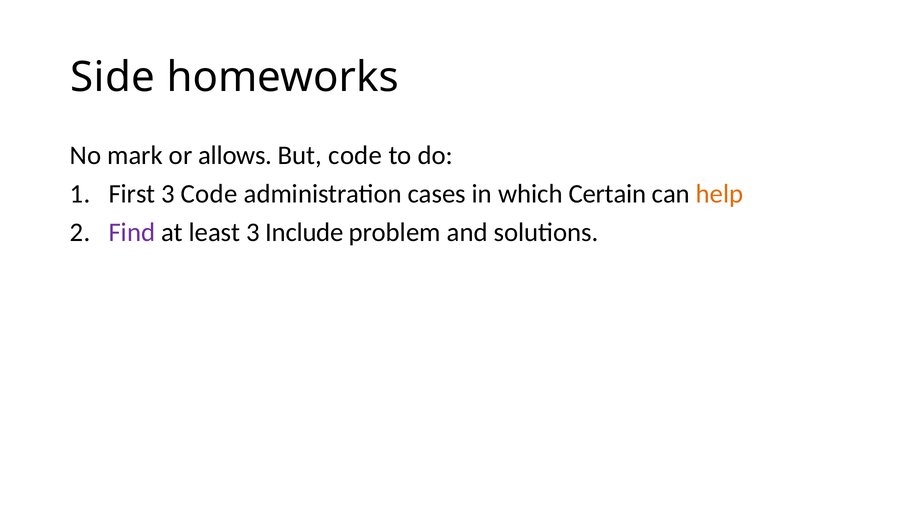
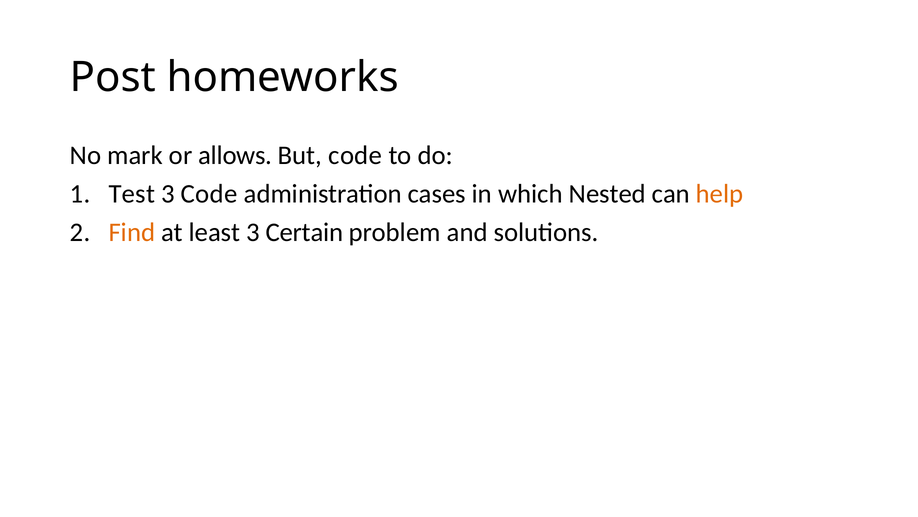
Side: Side -> Post (113, 77)
First: First -> Test (132, 194)
Certain: Certain -> Nested (607, 194)
Find colour: purple -> orange (132, 232)
Include: Include -> Certain (304, 232)
